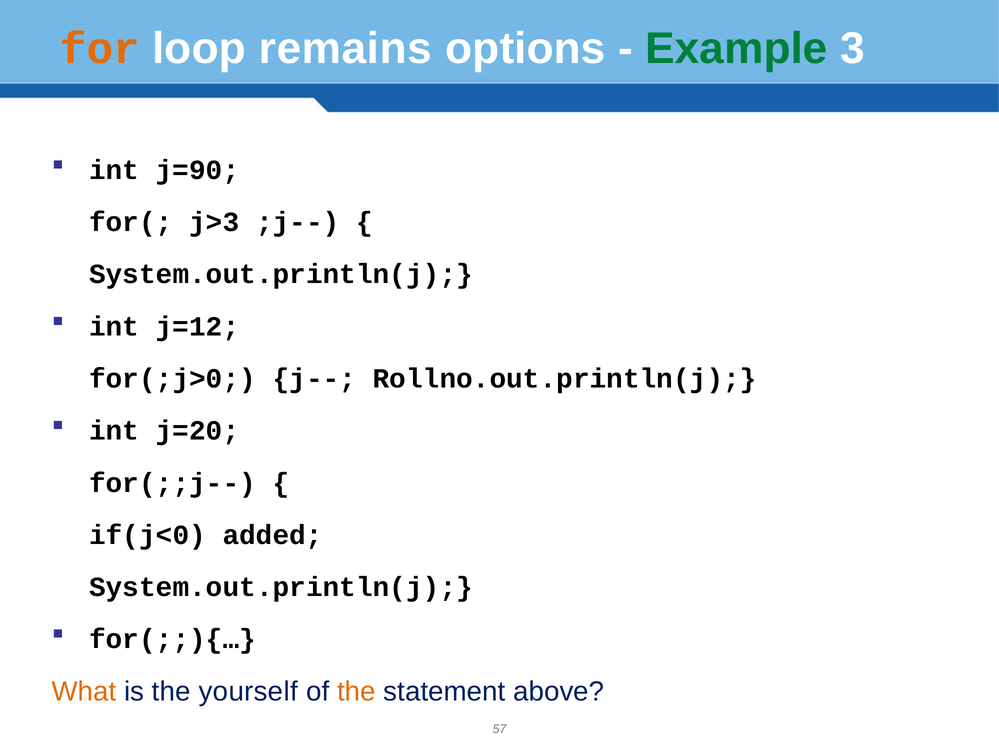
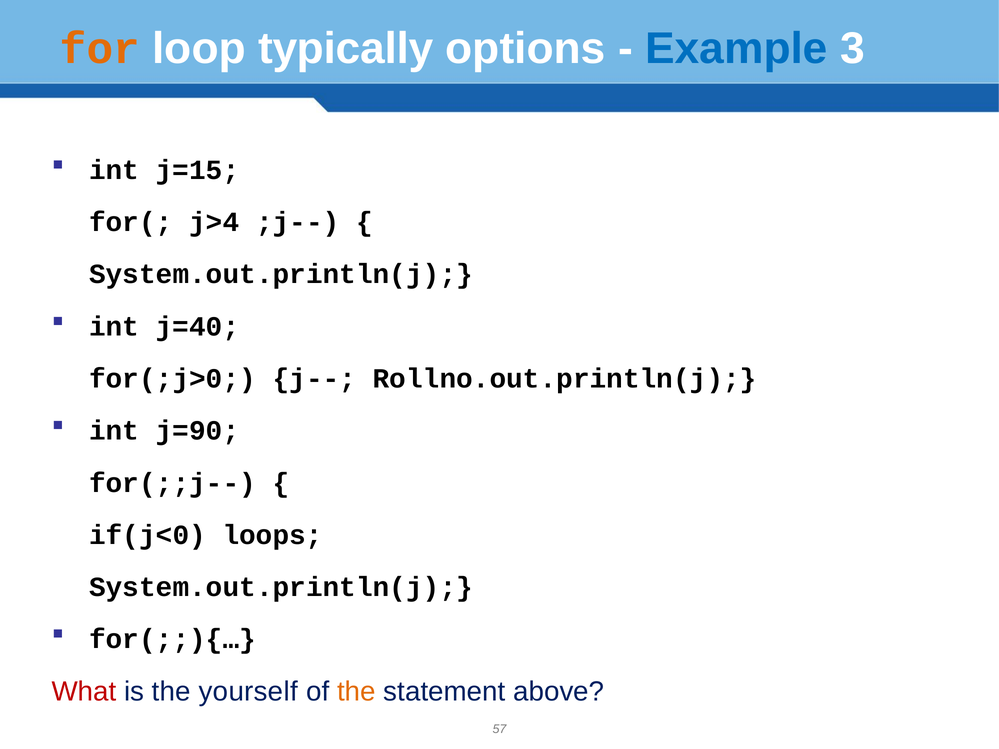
remains: remains -> typically (346, 49)
Example colour: green -> blue (736, 49)
j=90: j=90 -> j=15 (197, 170)
j>3: j>3 -> j>4 (214, 222)
j=12: j=12 -> j=40 (197, 327)
j=20: j=20 -> j=90 (197, 431)
added: added -> loops (273, 535)
What colour: orange -> red (84, 692)
